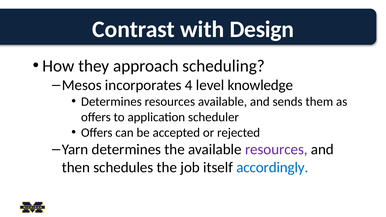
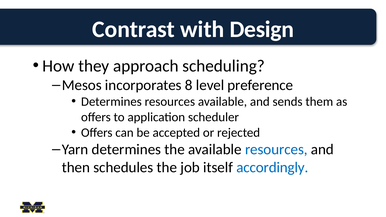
4: 4 -> 8 (189, 85)
knowledge: knowledge -> preference (260, 85)
resources colour: purple -> blue (276, 150)
